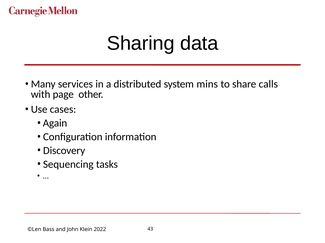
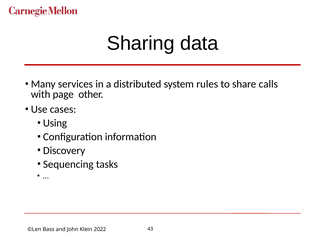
mins: mins -> rules (207, 84)
Again: Again -> Using (55, 124)
